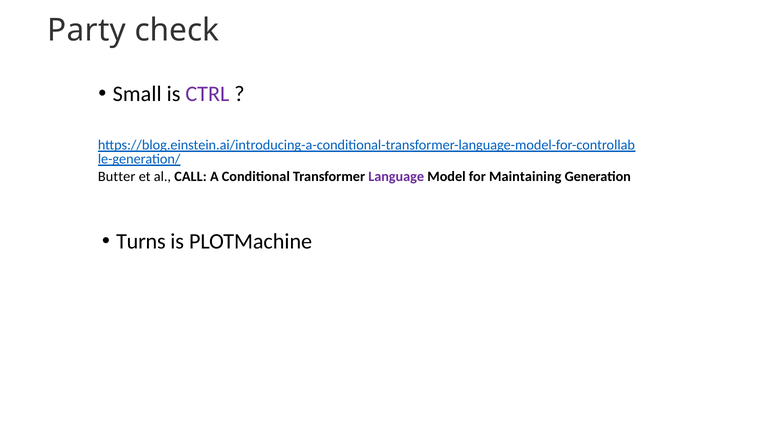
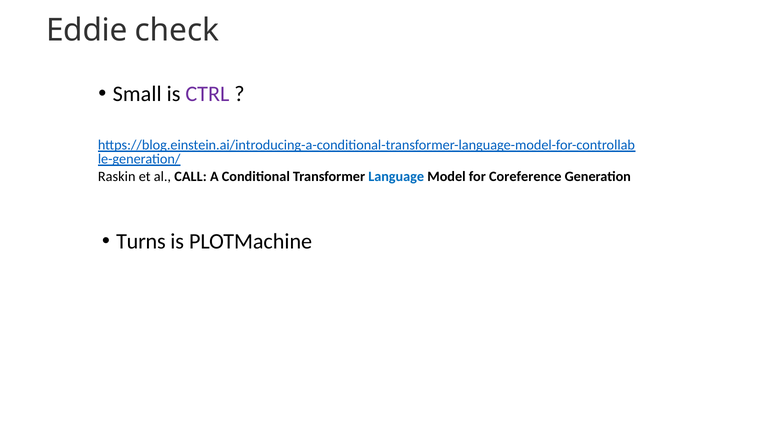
Party: Party -> Eddie (87, 30)
Butter: Butter -> Raskin (117, 177)
Language colour: purple -> blue (396, 177)
Maintaining: Maintaining -> Coreference (525, 177)
